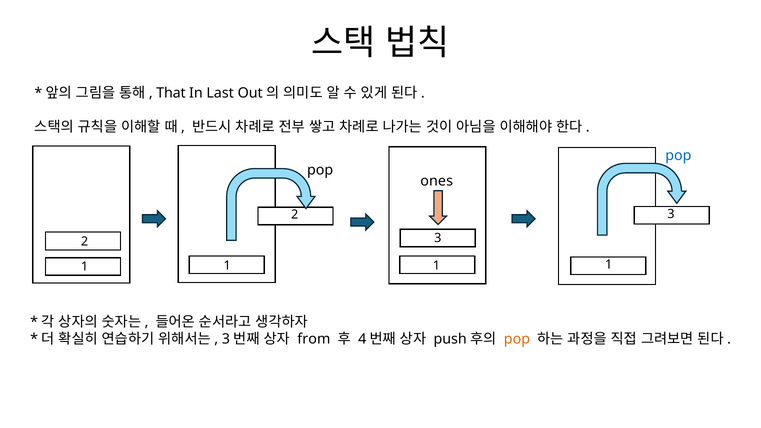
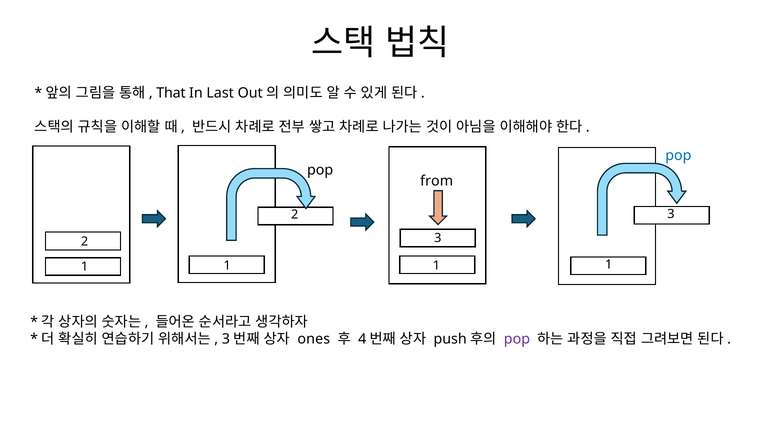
ones: ones -> from (437, 181)
from: from -> ones (314, 339)
pop colour: orange -> purple (517, 339)
